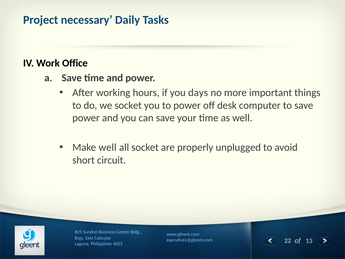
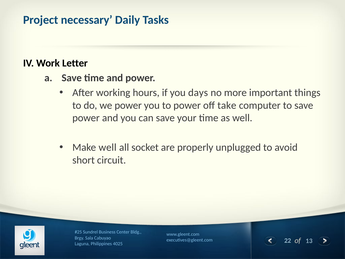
Office: Office -> Letter (75, 63)
we socket: socket -> power (128, 105)
desk: desk -> take (227, 105)
